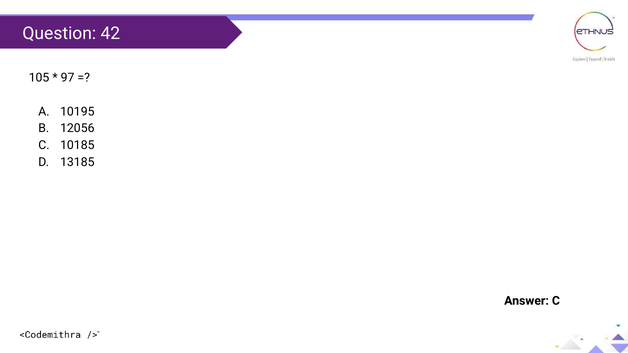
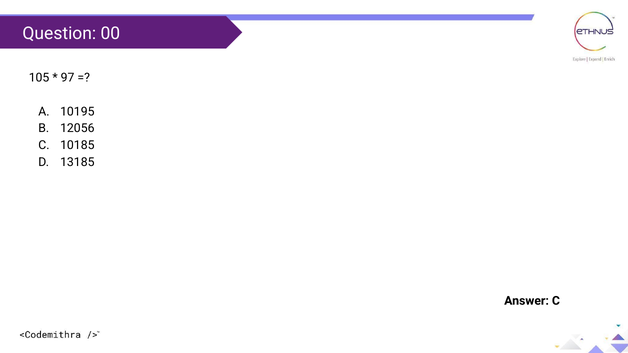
42: 42 -> 00 (110, 34)
